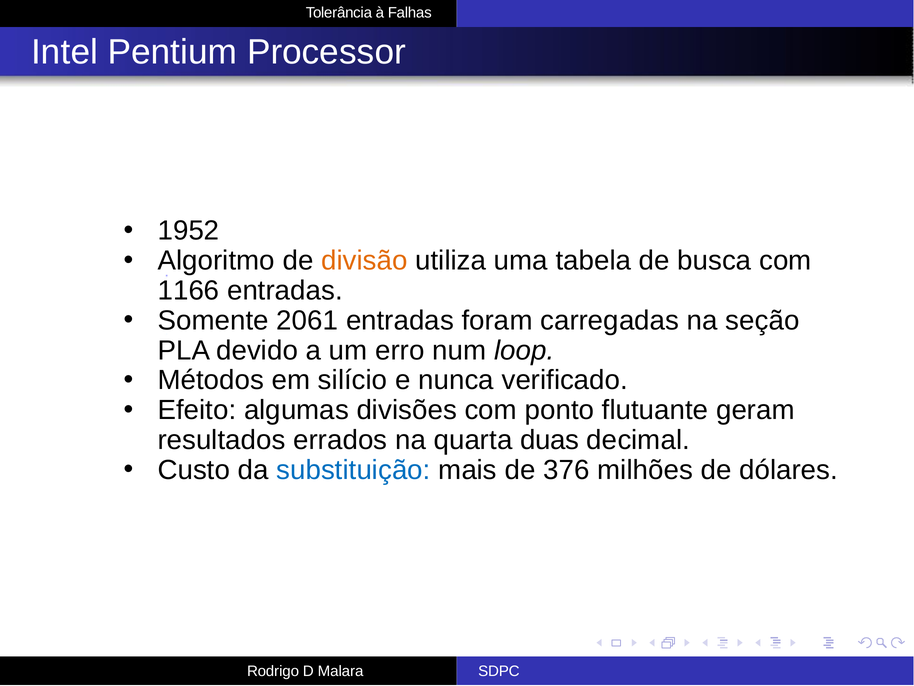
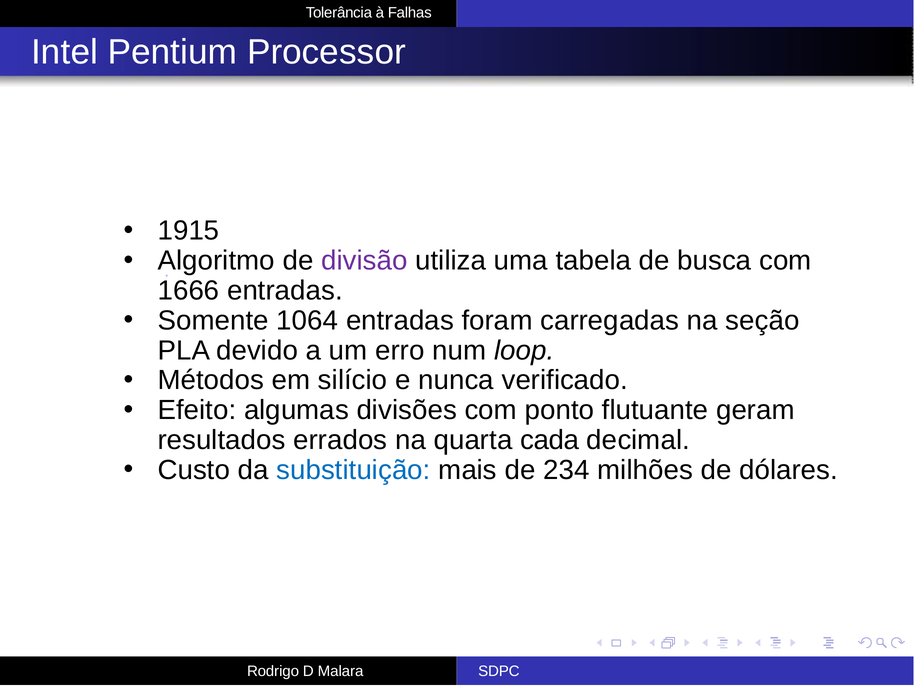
1952: 1952 -> 1915 (189, 231)
divisão colour: orange -> purple (364, 261)
1166: 1166 -> 1666 (189, 291)
2061: 2061 -> 1064 (307, 321)
duas: duas -> cada (550, 440)
376: 376 -> 234 (566, 470)
